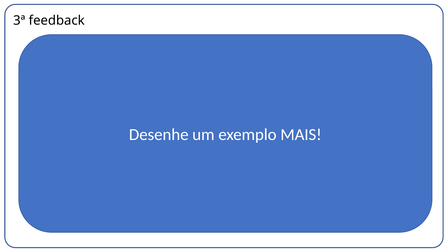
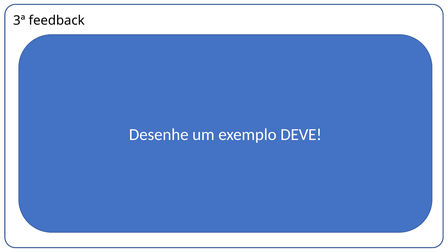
MAIS: MAIS -> DEVE (301, 135)
